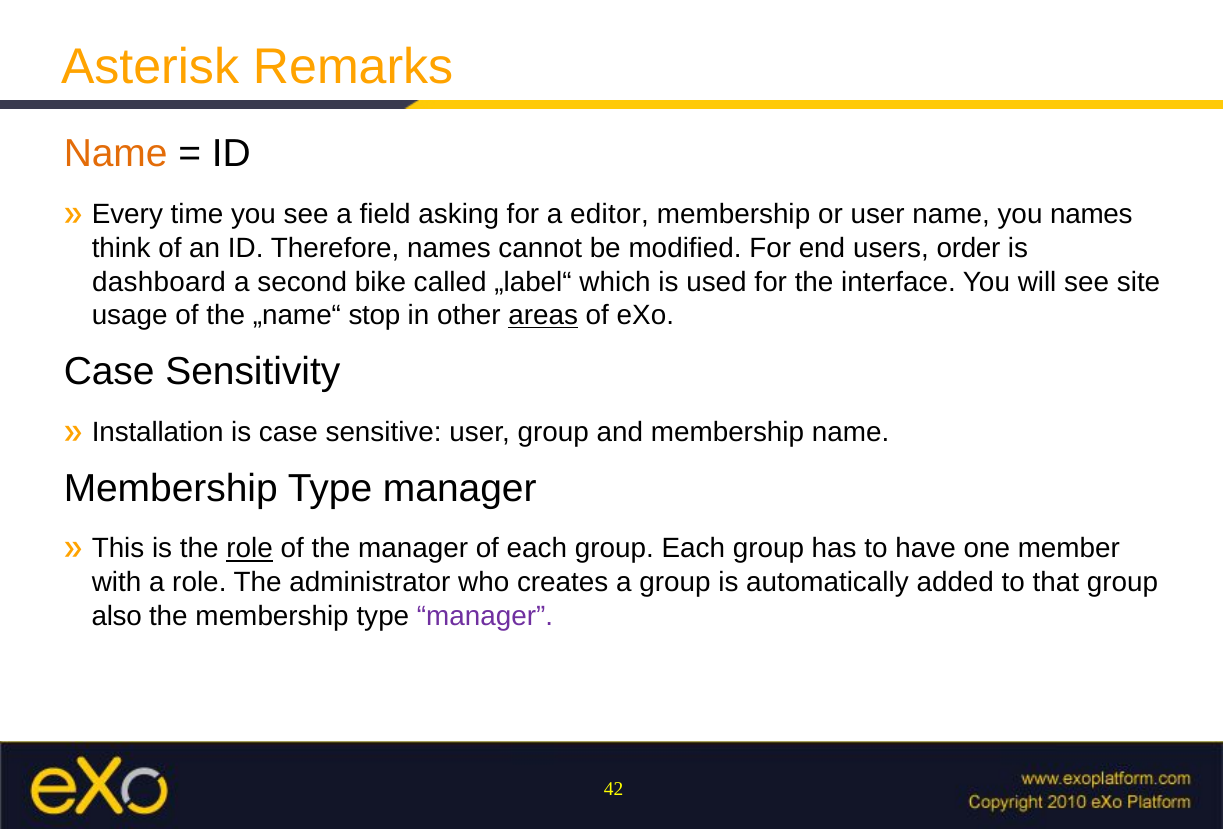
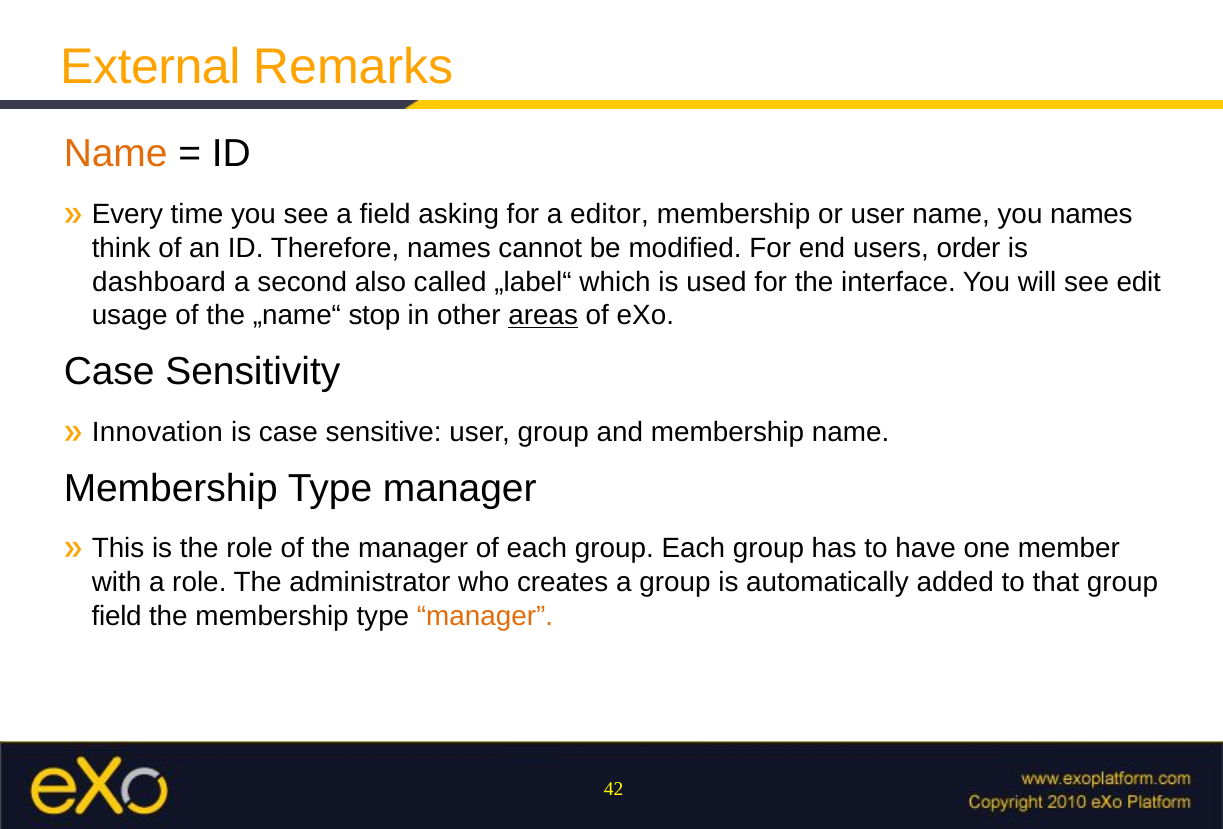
Asterisk: Asterisk -> External (150, 67)
bike: bike -> also (380, 282)
site: site -> edit (1139, 282)
Installation: Installation -> Innovation (157, 432)
role underline: present -> none (250, 548)
also: also -> field (117, 616)
manager colour: purple -> orange (485, 616)
